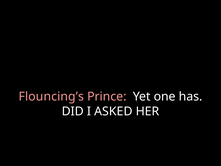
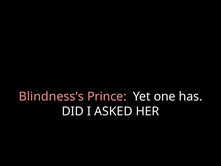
Flouncing’s: Flouncing’s -> Blindness’s (51, 96)
